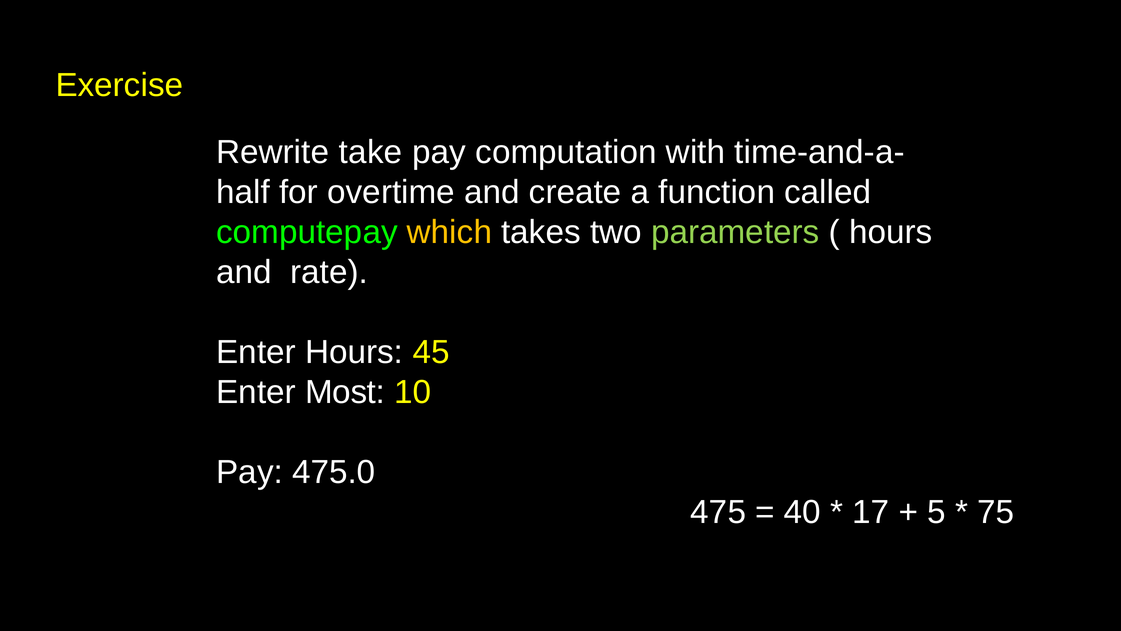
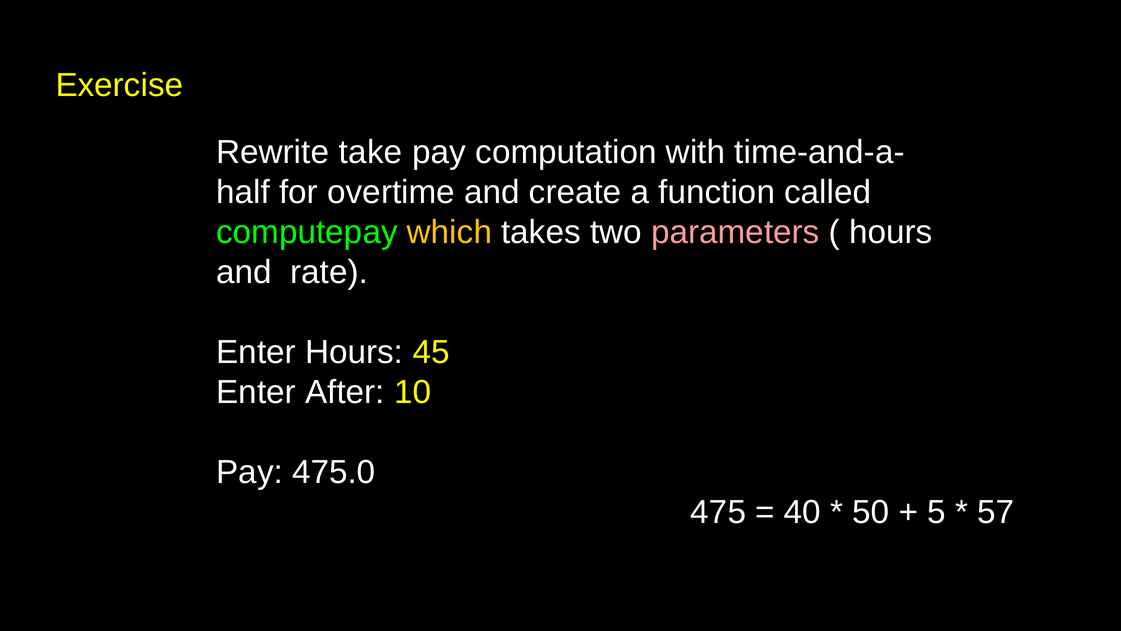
parameters colour: light green -> pink (735, 232)
Most: Most -> After (345, 392)
17: 17 -> 50 (871, 512)
75: 75 -> 57 (996, 512)
